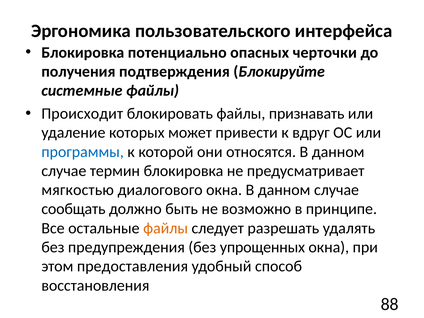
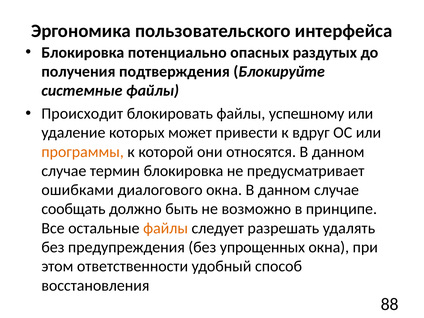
черточки: черточки -> раздутых (325, 53)
признавать: признавать -> успешному (307, 114)
программы colour: blue -> orange (83, 152)
мягкостью: мягкостью -> ошибками (78, 190)
предоставления: предоставления -> ответственности (133, 266)
